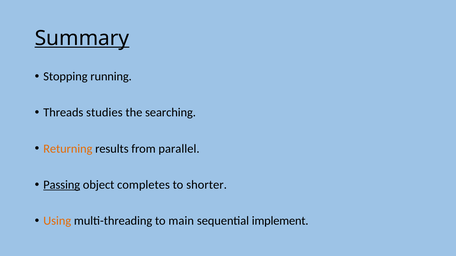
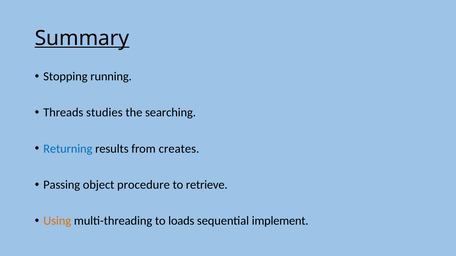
Returning colour: orange -> blue (68, 149)
parallel: parallel -> creates (179, 149)
Passing underline: present -> none (62, 185)
completes: completes -> procedure (143, 185)
shorter: shorter -> retrieve (207, 185)
main: main -> loads (181, 221)
